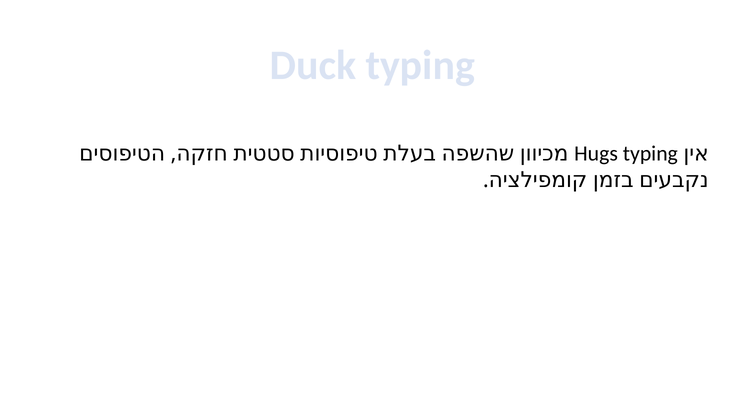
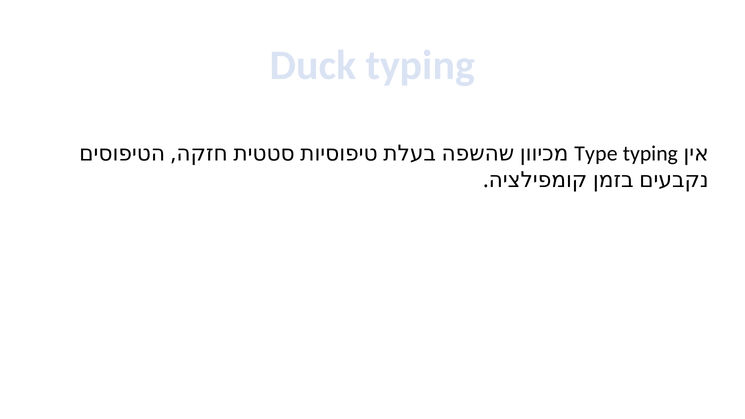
Hugs: Hugs -> Type (596, 154)
